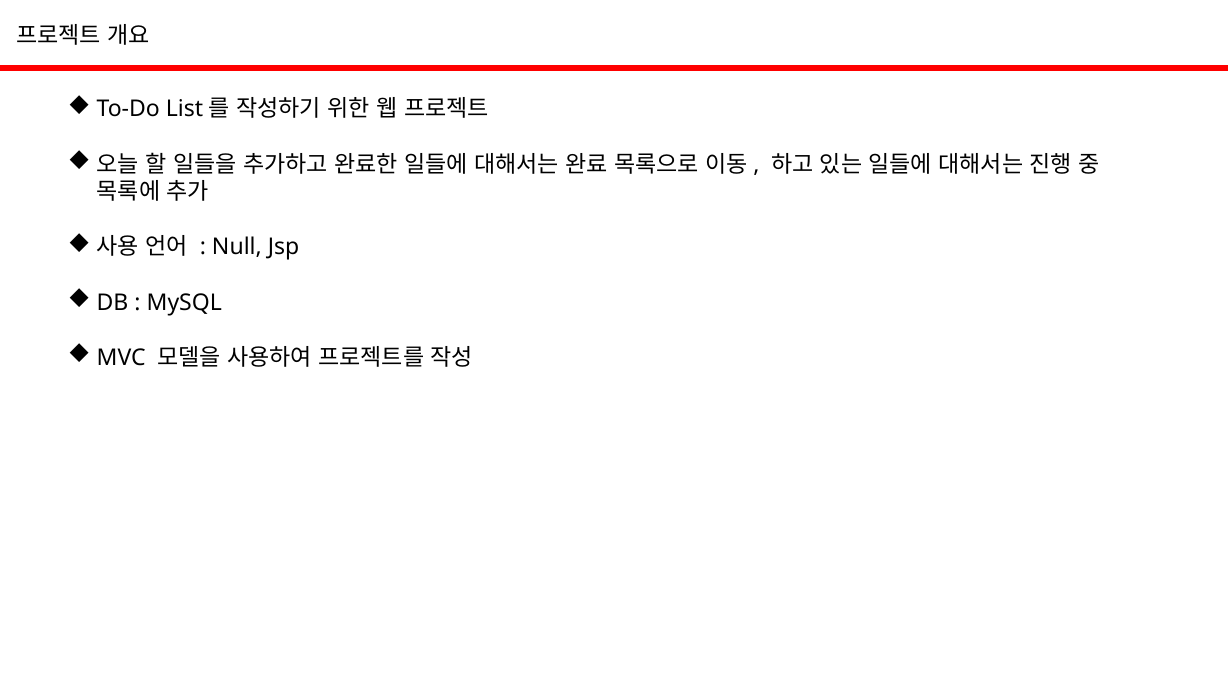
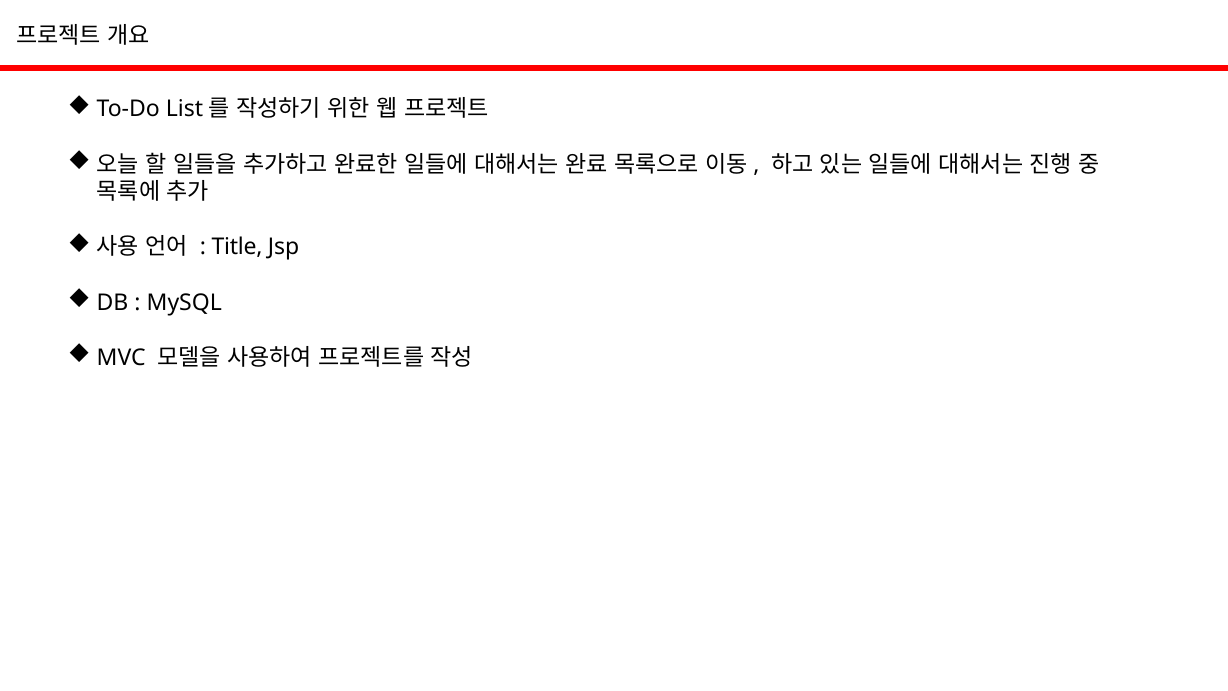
Null: Null -> Title (237, 247)
